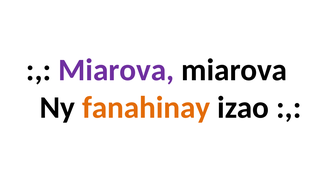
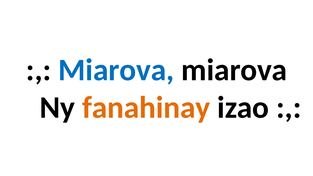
Miarova colour: purple -> blue (116, 70)
